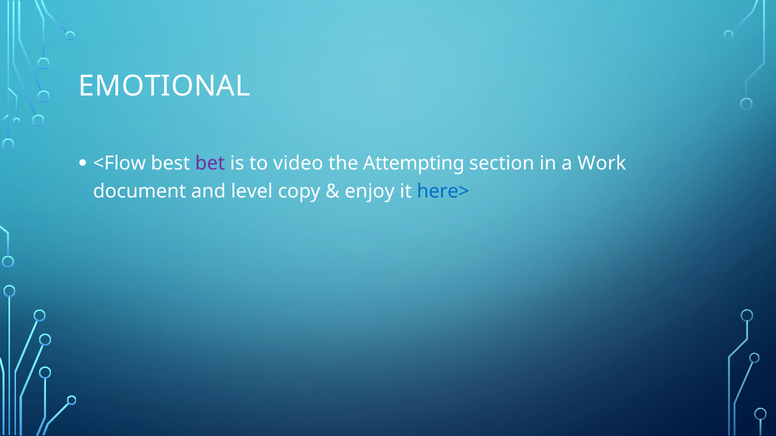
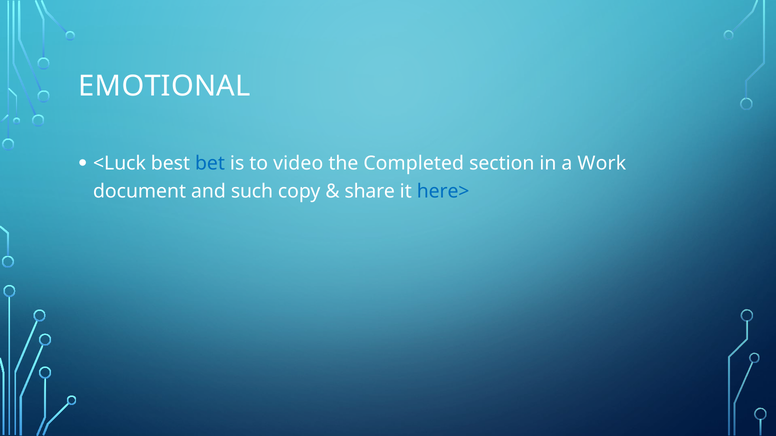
<Flow: <Flow -> <Luck (119, 164)
bet colour: purple -> blue (210, 164)
Attempting: Attempting -> Completed (414, 164)
level: level -> such (252, 192)
enjoy: enjoy -> share (370, 192)
